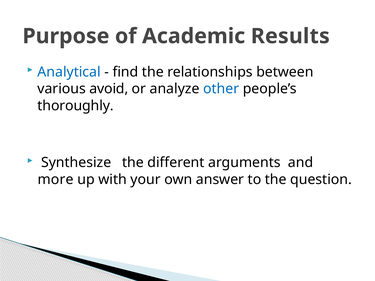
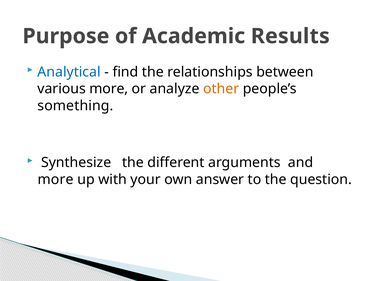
various avoid: avoid -> more (109, 89)
other colour: blue -> orange (221, 89)
thoroughly: thoroughly -> something (75, 106)
